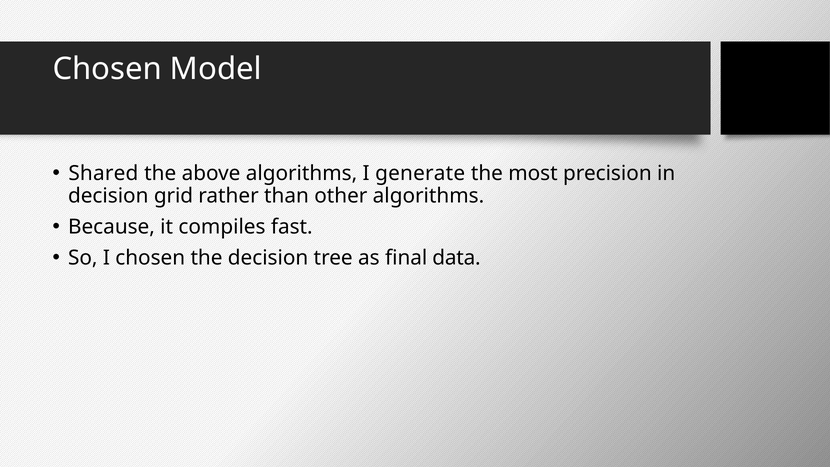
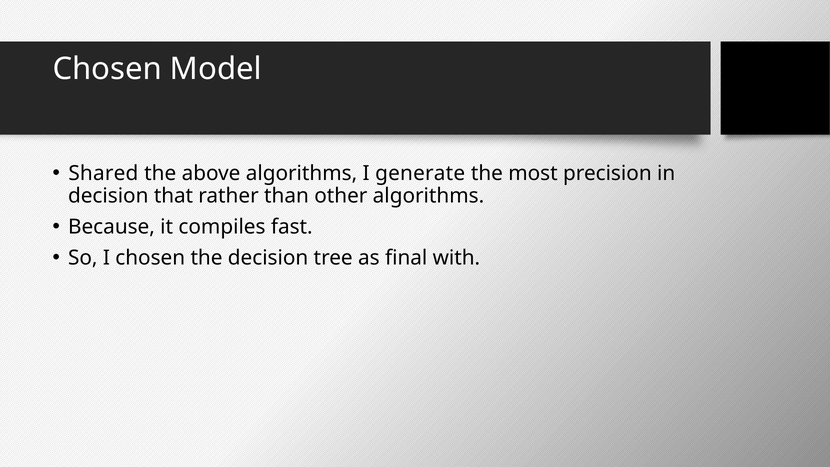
grid: grid -> that (173, 196)
data: data -> with (456, 258)
